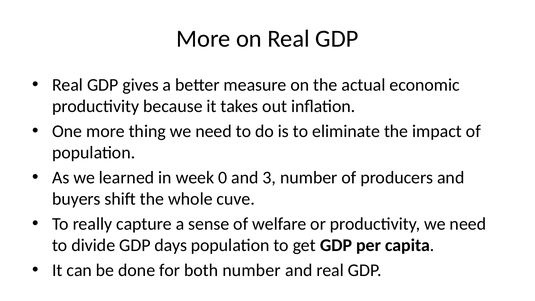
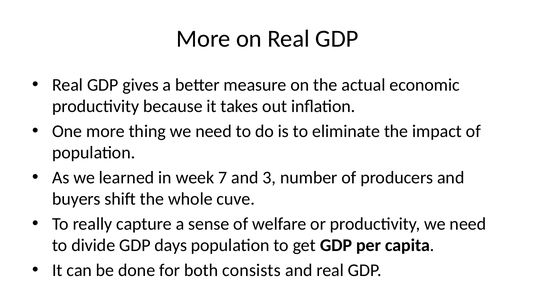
0: 0 -> 7 (223, 178)
both number: number -> consists (251, 270)
